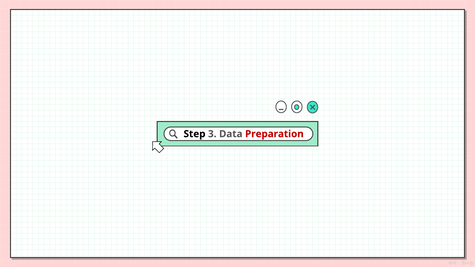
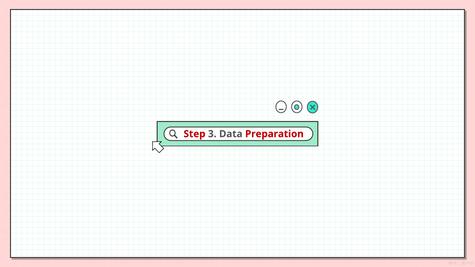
Step colour: black -> red (195, 134)
